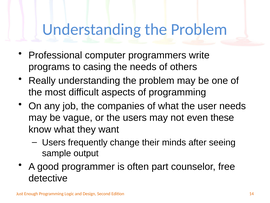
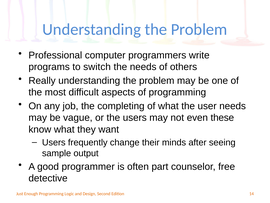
casing: casing -> switch (97, 67)
companies: companies -> completing (121, 106)
